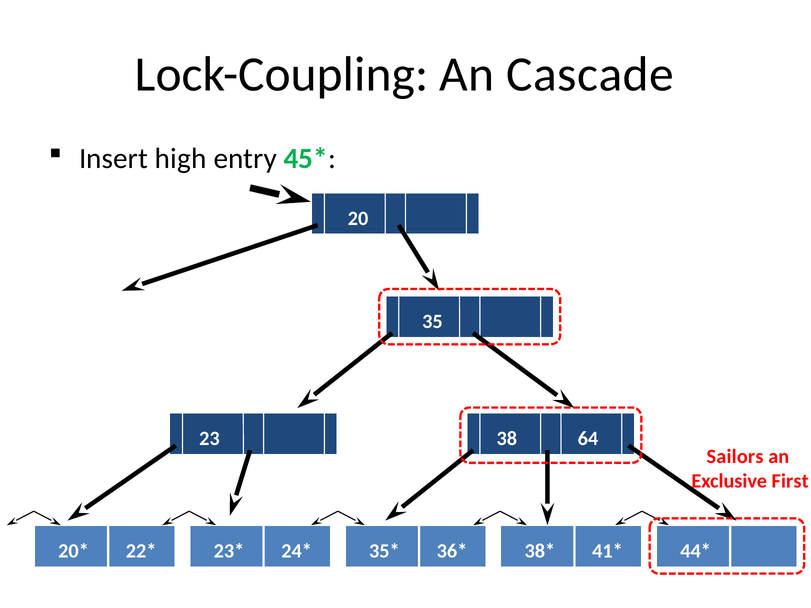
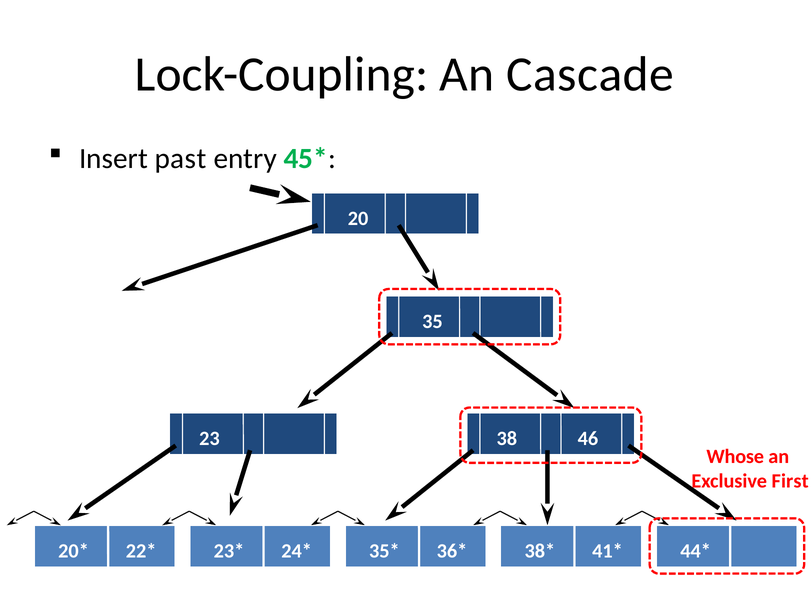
high: high -> past (181, 159)
64: 64 -> 46 (588, 439)
Sailors: Sailors -> Whose (735, 457)
